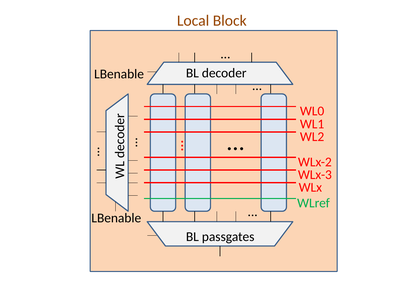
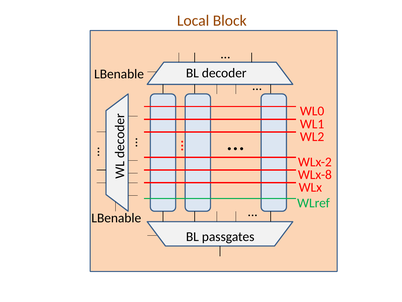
WLx-3: WLx-3 -> WLx-8 (315, 174)
